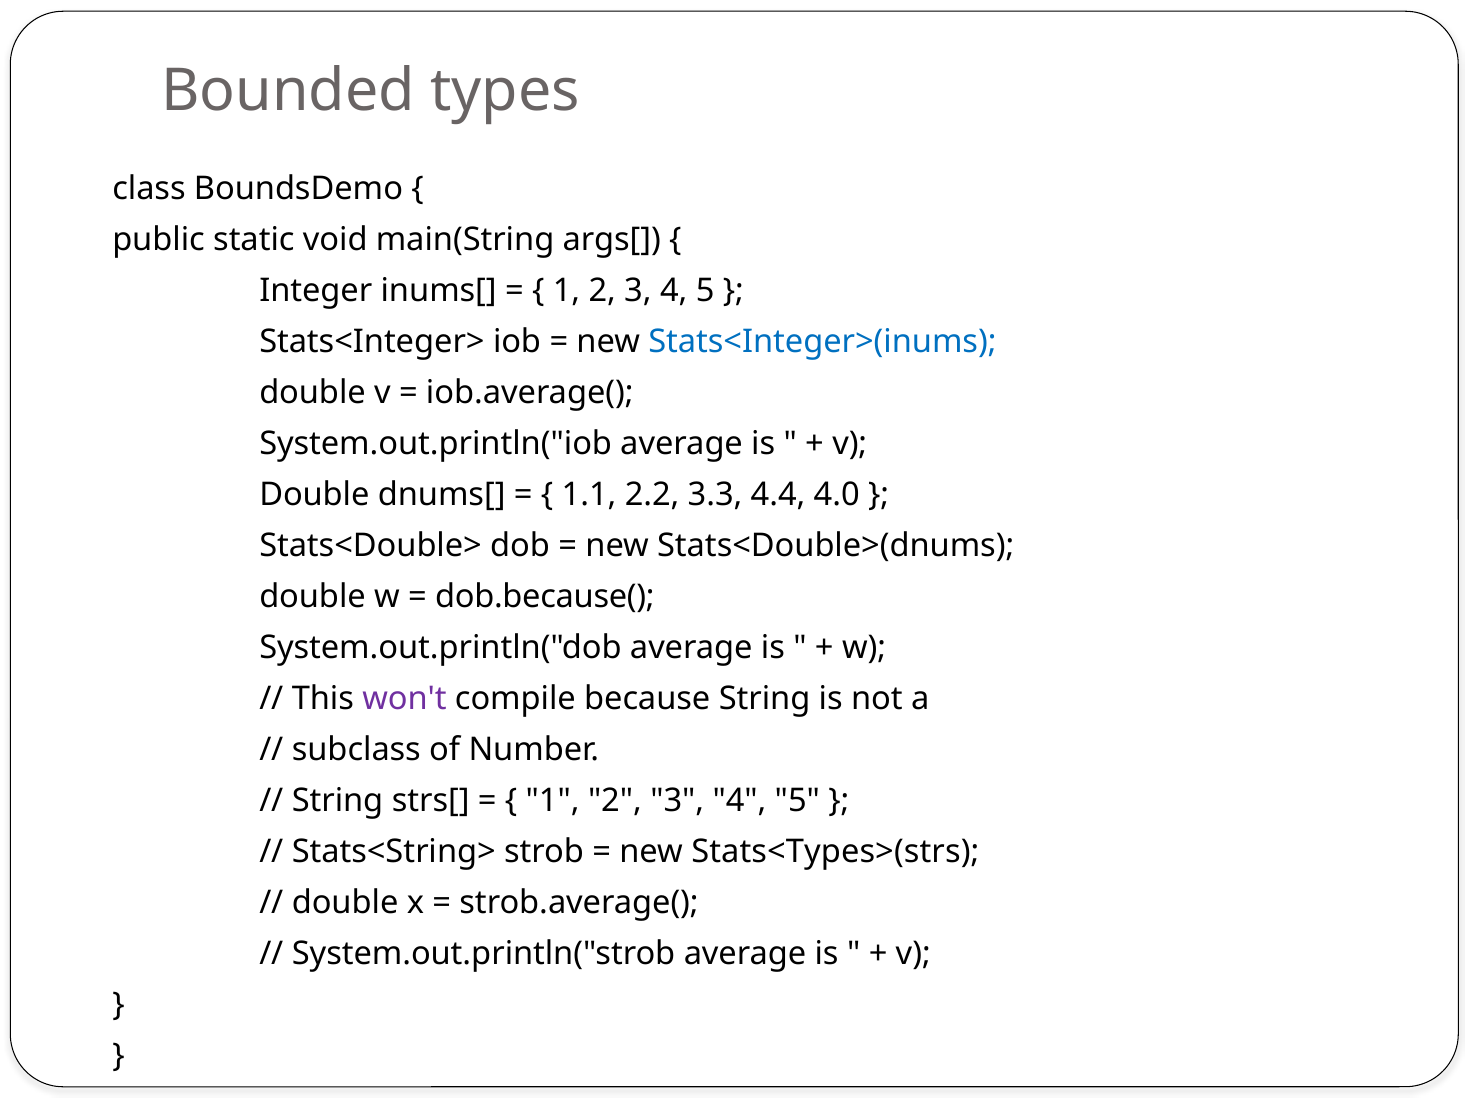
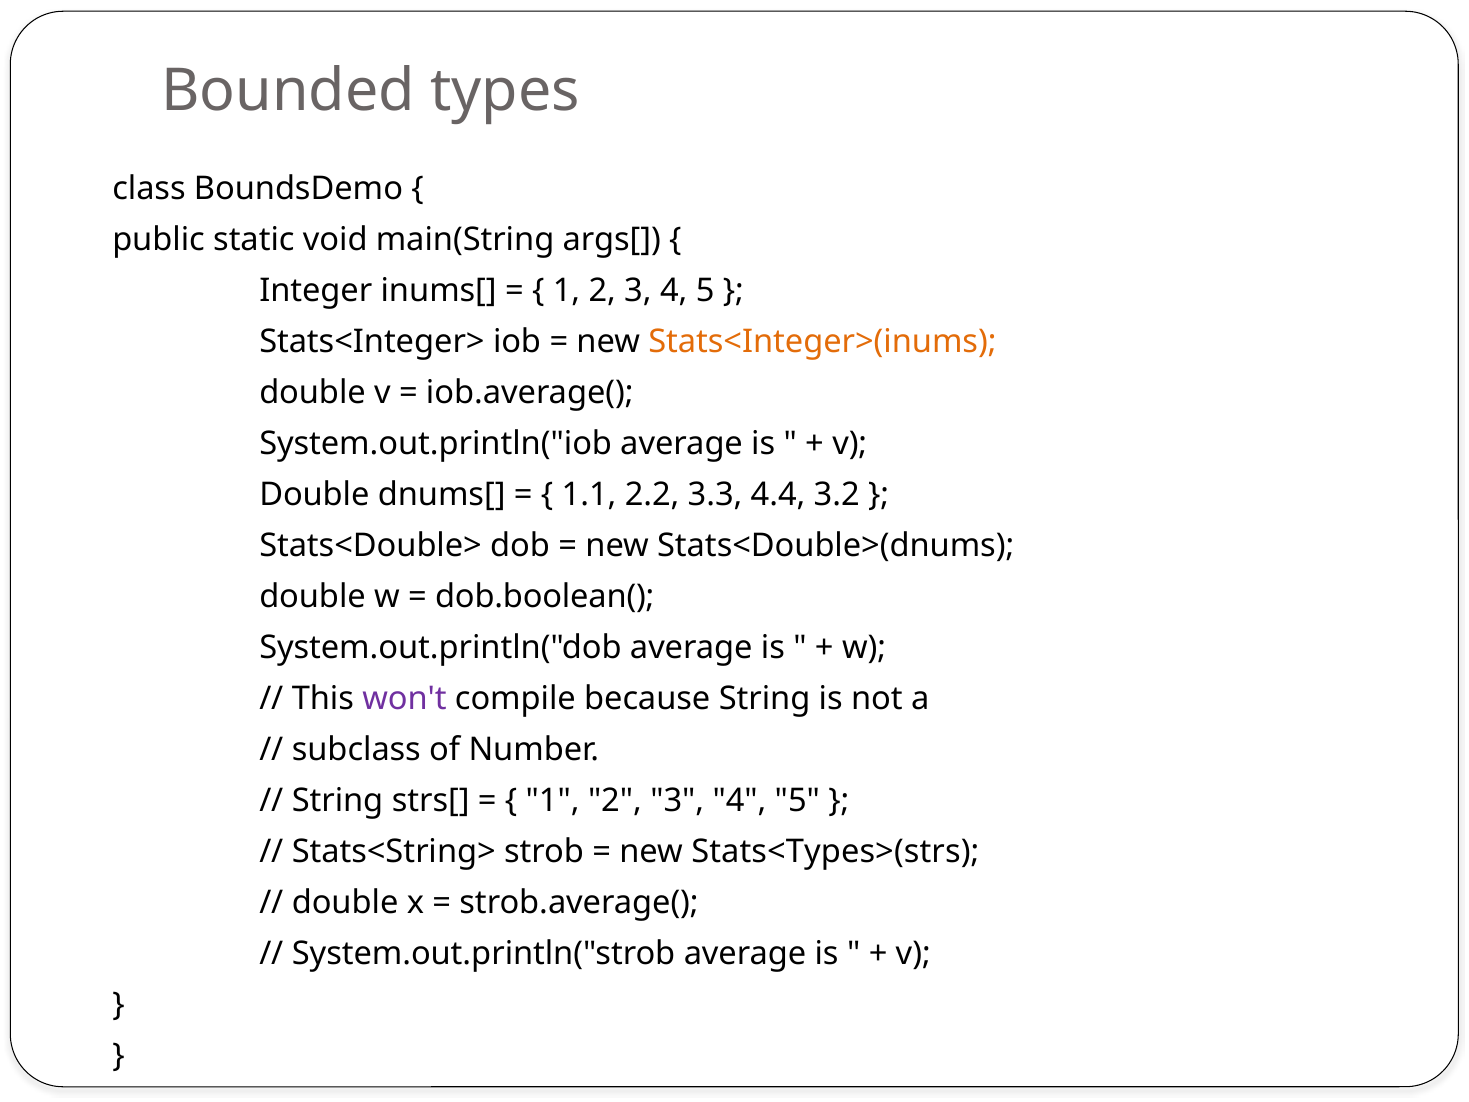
Stats<Integer>(inums colour: blue -> orange (822, 341)
4.0: 4.0 -> 3.2 (837, 494)
dob.because(: dob.because( -> dob.boolean( (545, 596)
